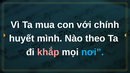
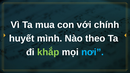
khắp colour: pink -> light green (48, 52)
